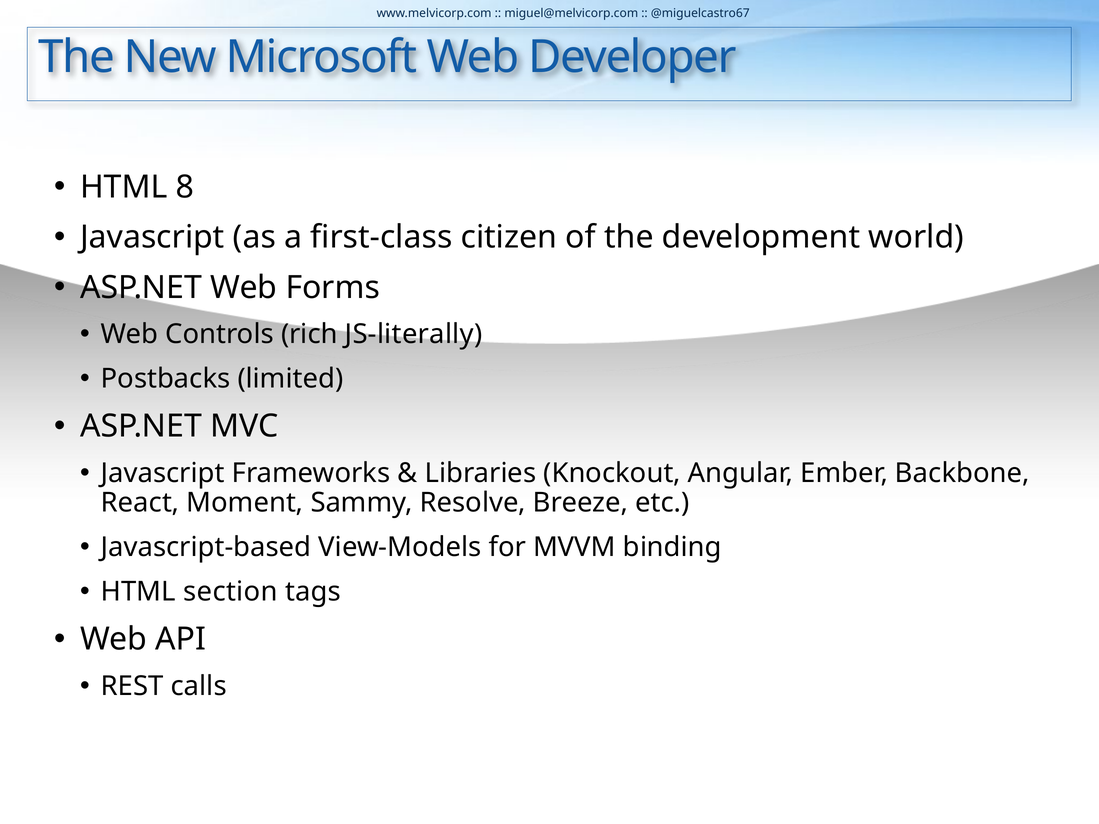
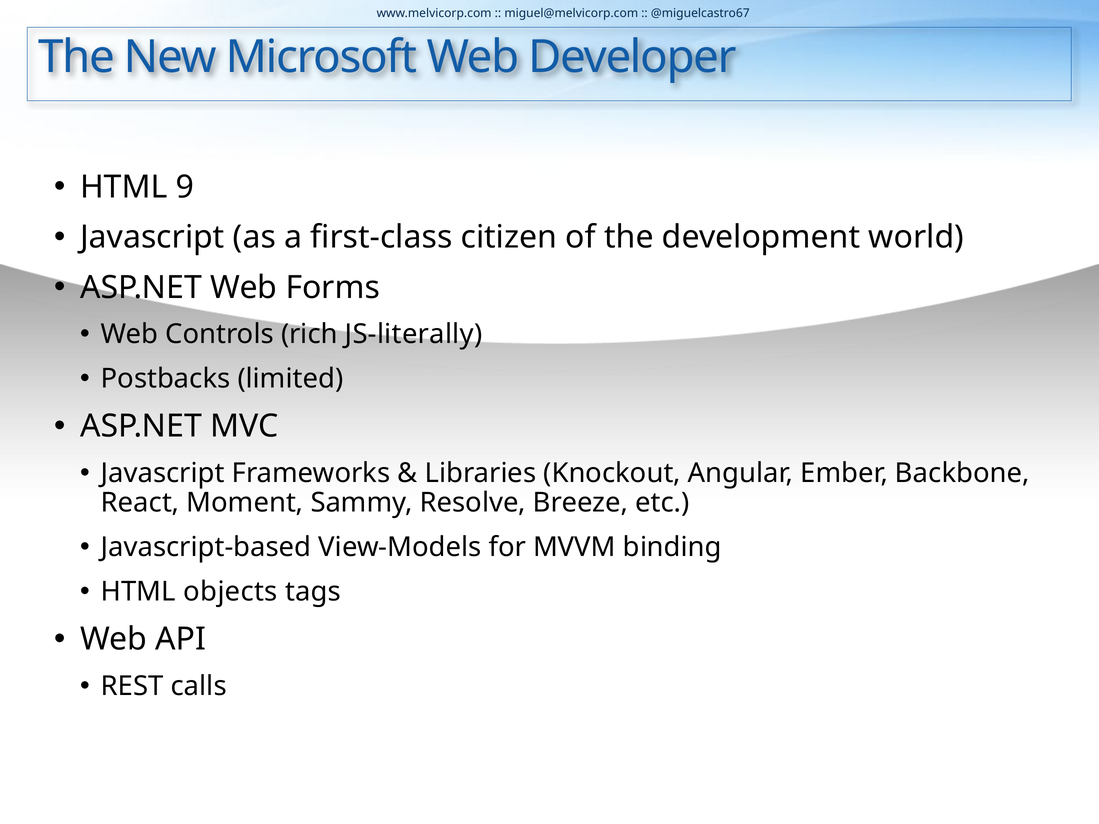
8: 8 -> 9 (185, 187)
section: section -> objects (231, 592)
